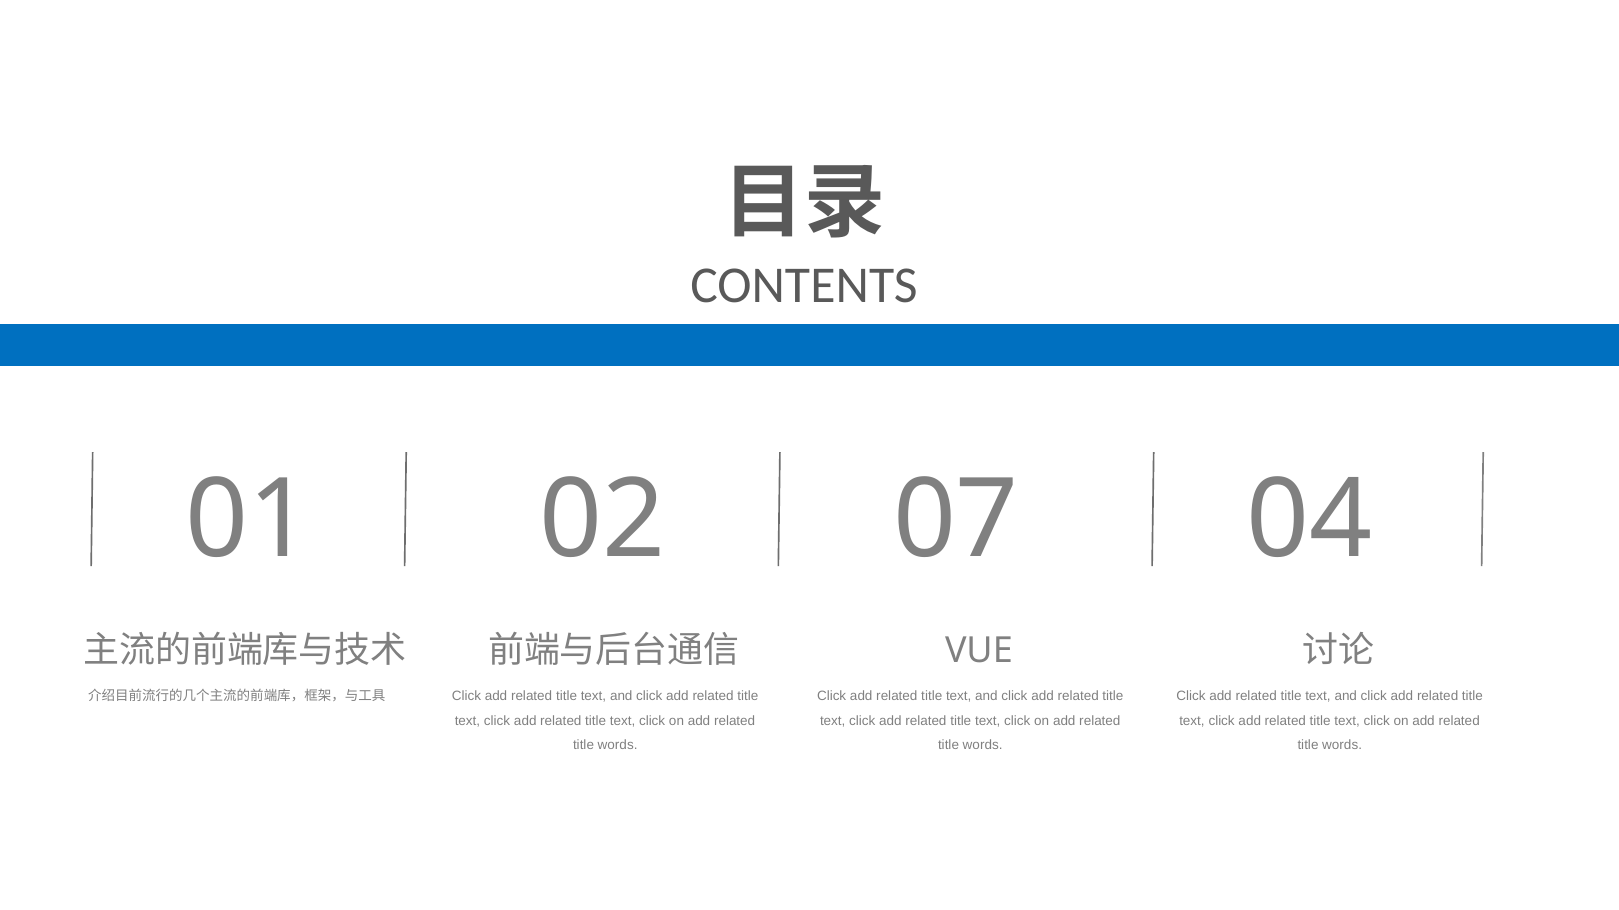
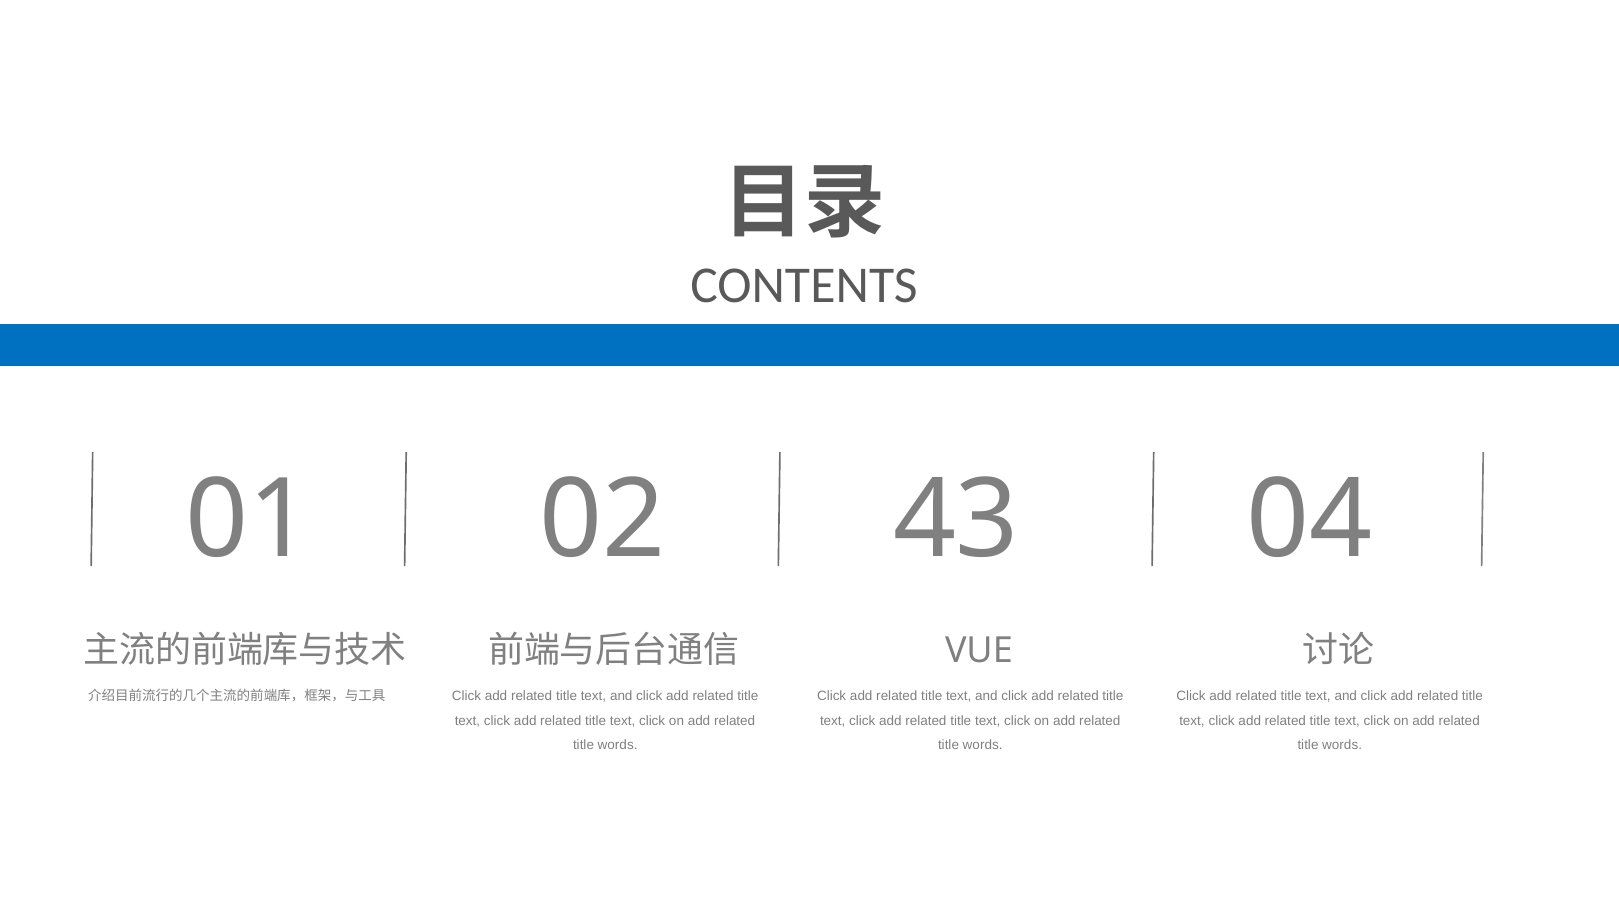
07: 07 -> 43 (956, 520)
